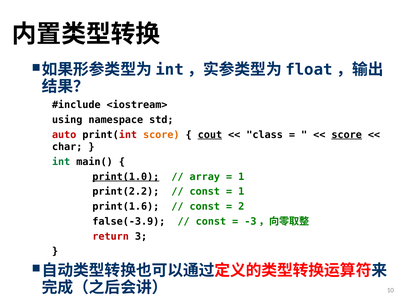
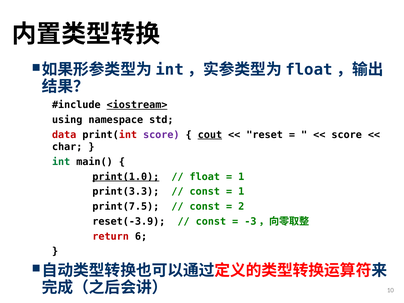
<iostream> underline: none -> present (137, 105)
auto: auto -> data (64, 135)
score colour: orange -> purple (161, 135)
class: class -> reset (265, 135)
score underline: present -> none (347, 135)
array: array -> float (205, 177)
print(2.2: print(2.2 -> print(3.3 (126, 192)
print(1.6: print(1.6 -> print(7.5 (126, 207)
false(-3.9: false(-3.9 -> reset(-3.9 (129, 221)
3: 3 -> 6 (141, 236)
